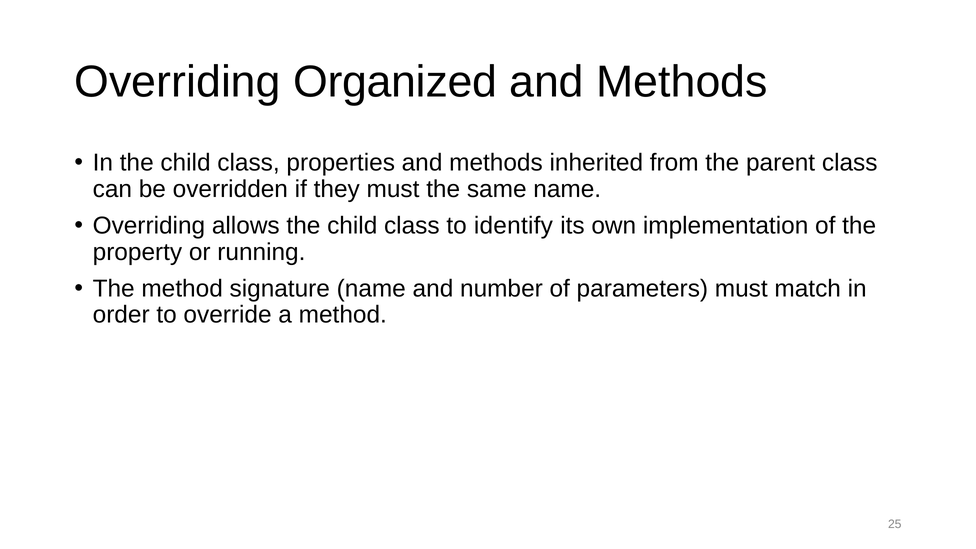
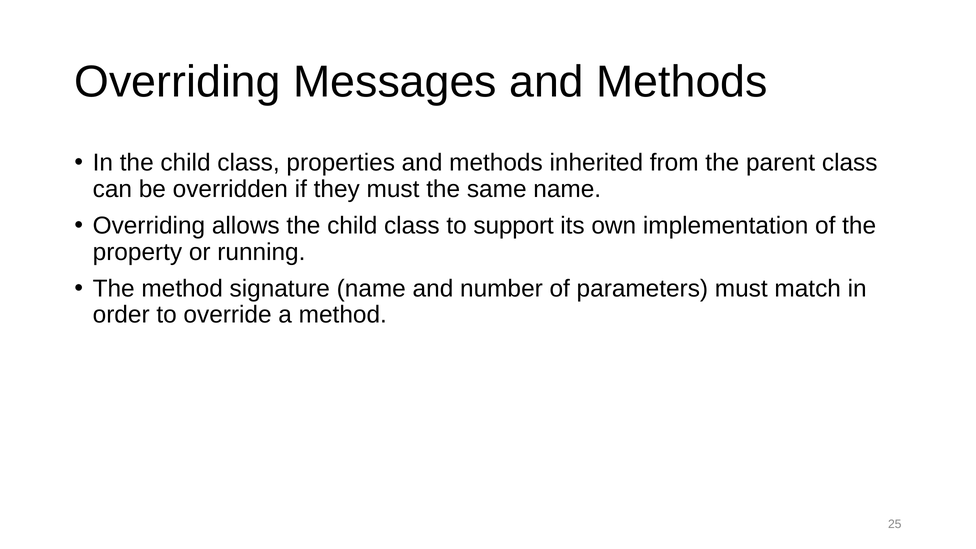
Organized: Organized -> Messages (395, 82)
identify: identify -> support (514, 226)
